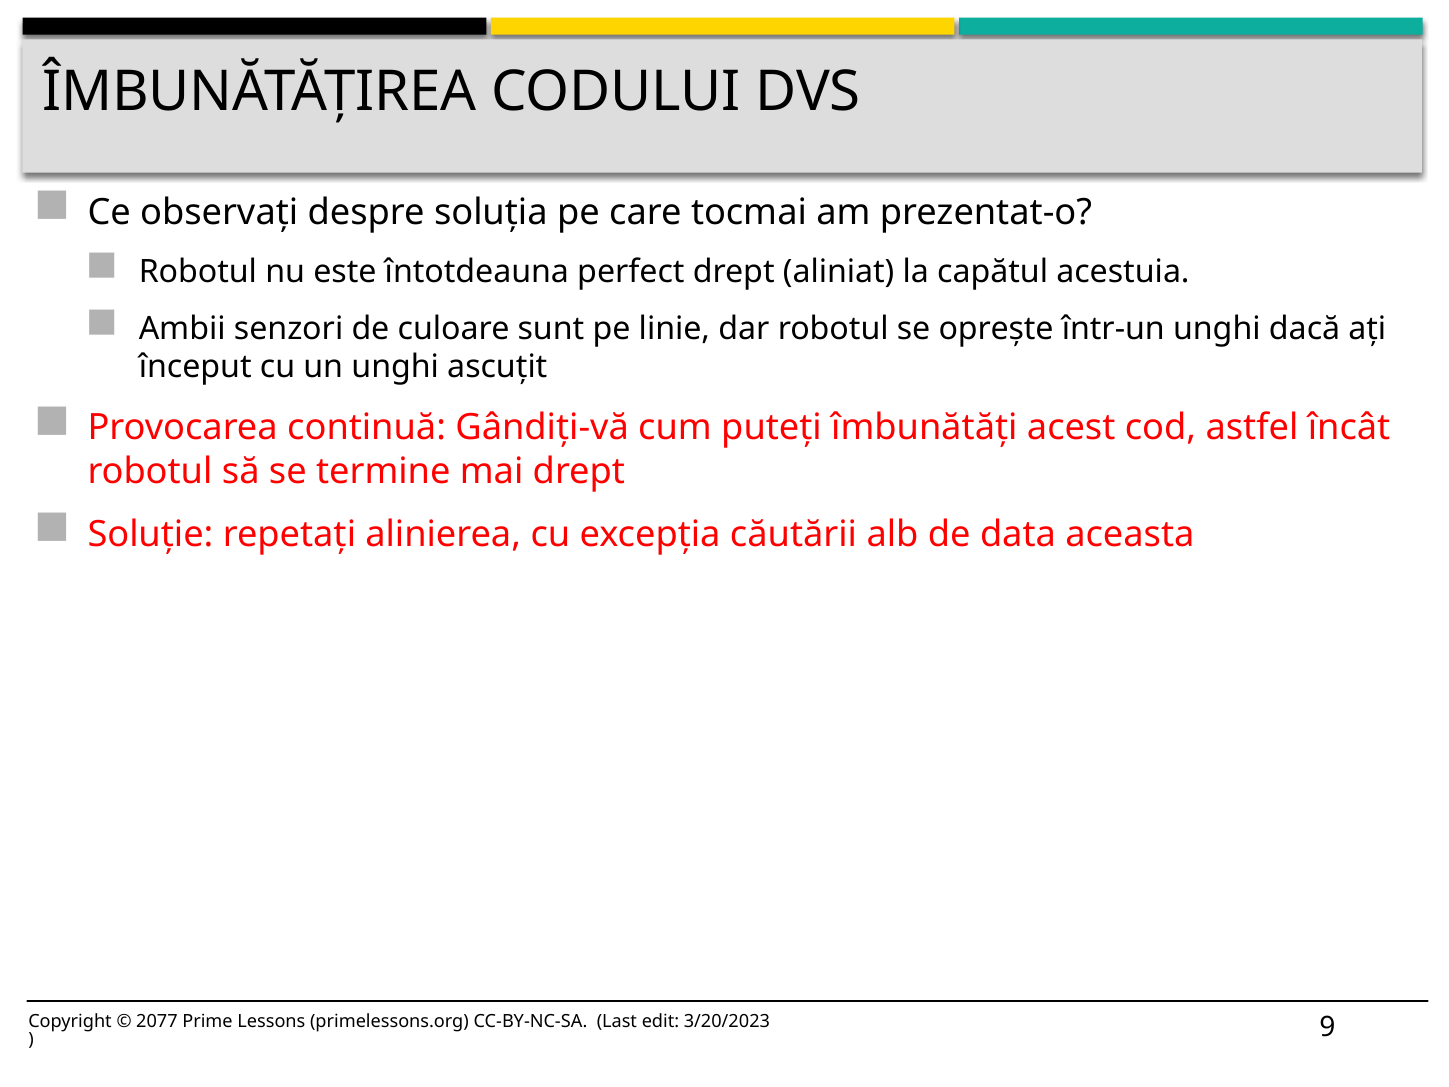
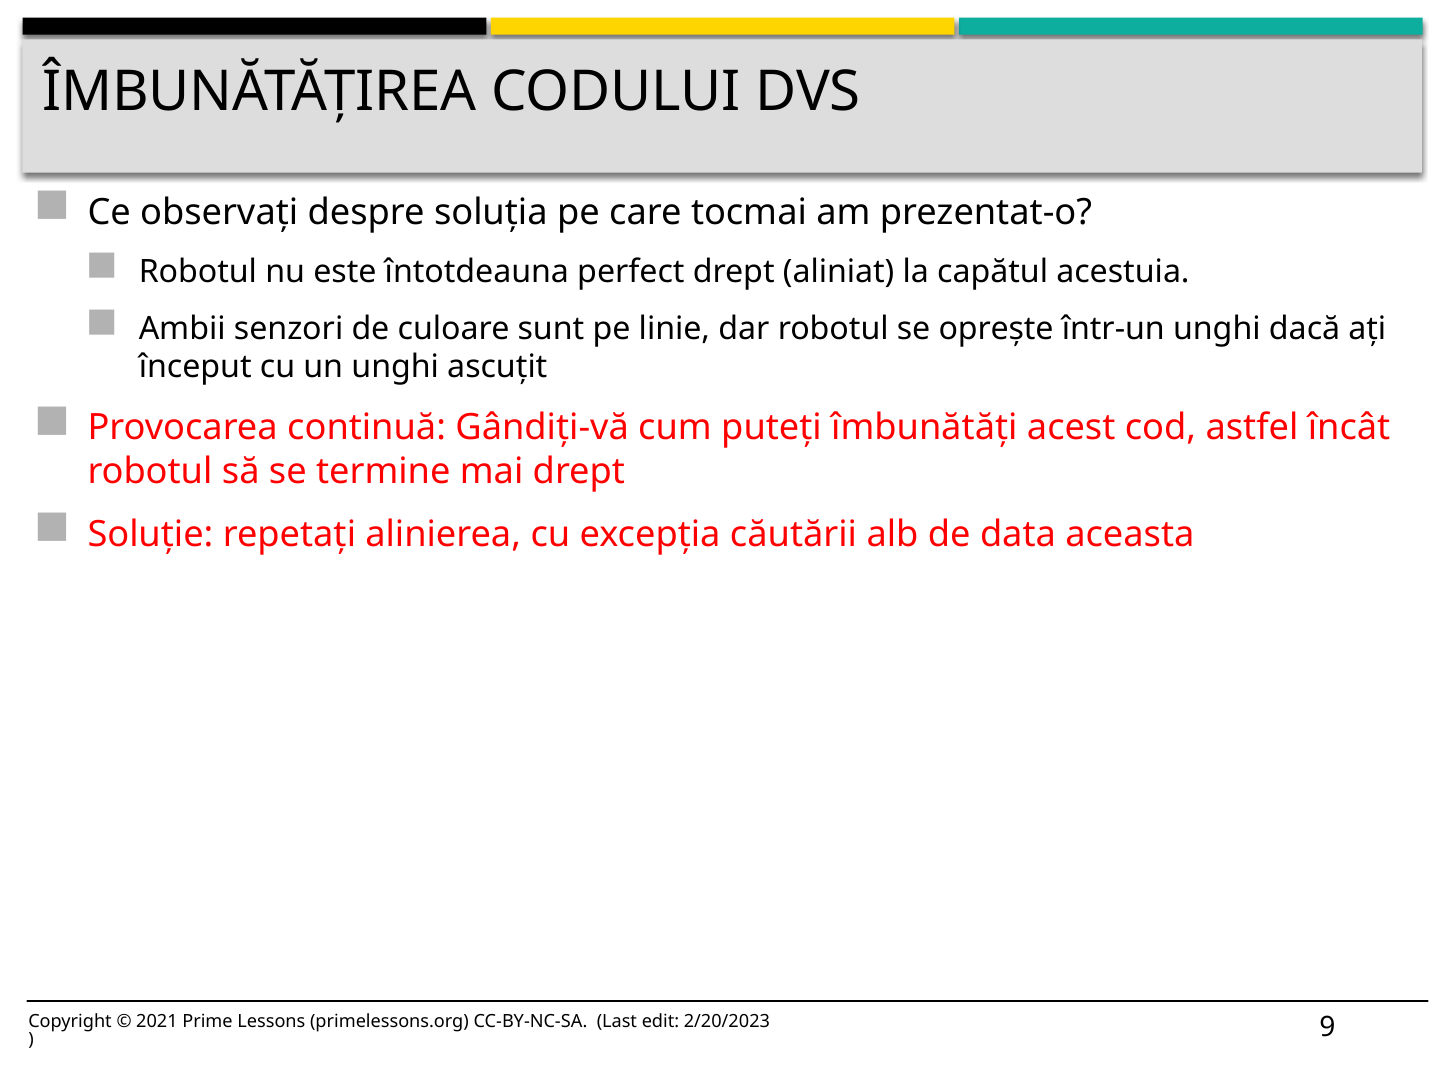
2077: 2077 -> 2021 (157, 1021)
3/20/2023: 3/20/2023 -> 2/20/2023 (727, 1021)
